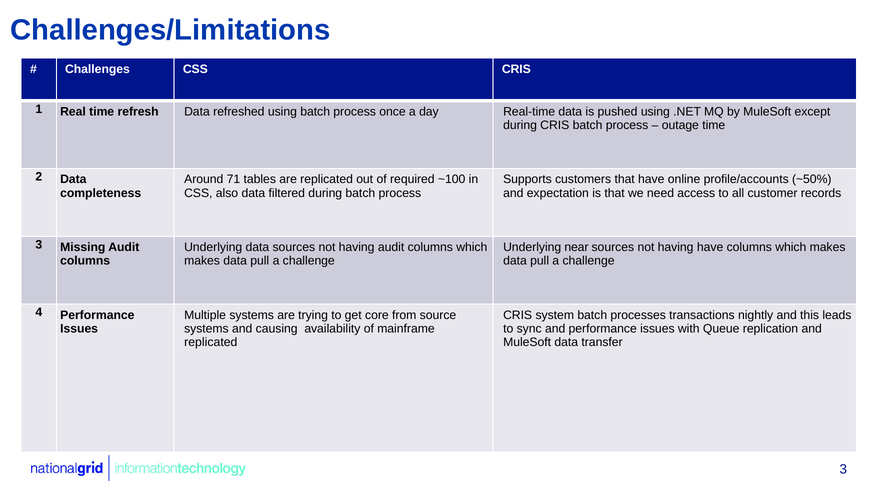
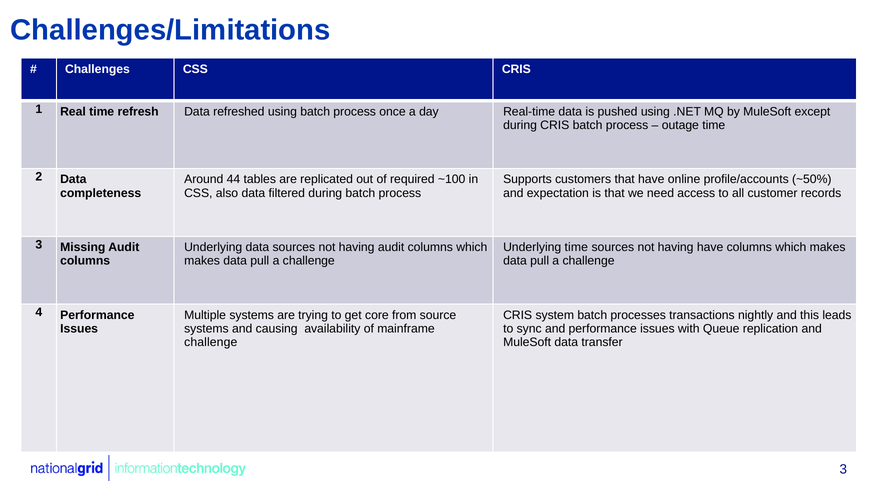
71: 71 -> 44 (233, 179)
Underlying near: near -> time (576, 247)
replicated: replicated -> challenge (211, 342)
